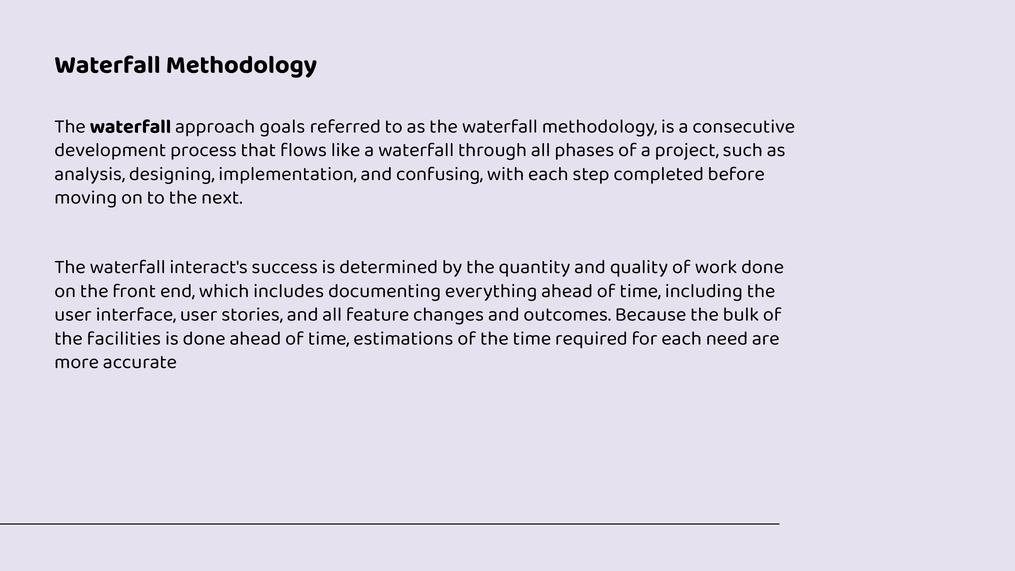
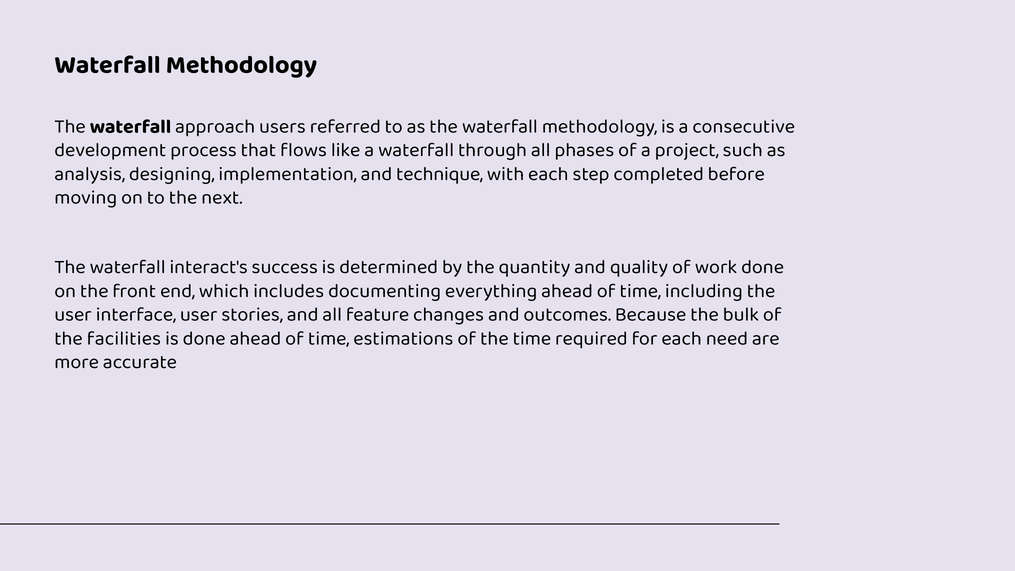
goals: goals -> users (282, 126)
confusing: confusing -> technique (440, 174)
